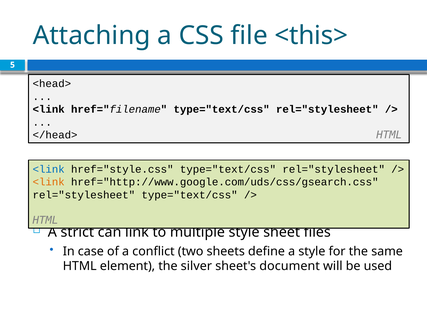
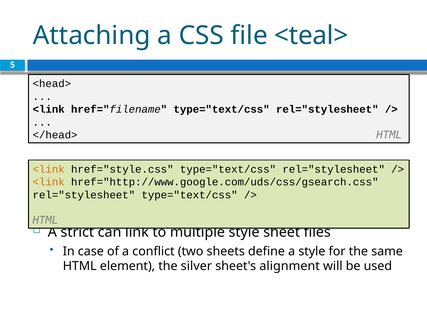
<this>: <this> -> <teal> (311, 36)
<link colour: blue -> orange (49, 169)
document: document -> alignment (290, 266)
